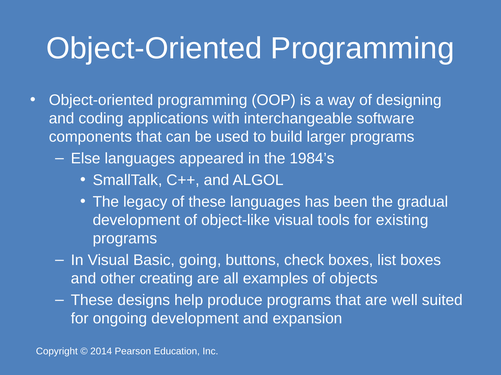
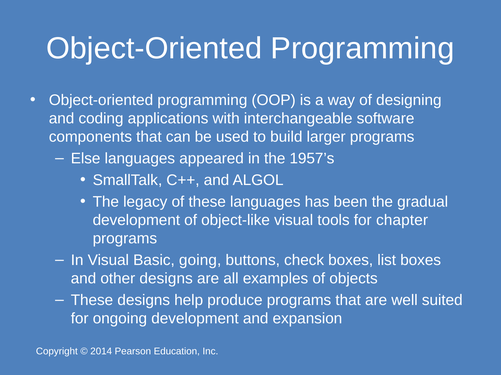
1984’s: 1984’s -> 1957’s (312, 159)
existing: existing -> chapter (402, 221)
other creating: creating -> designs (166, 279)
